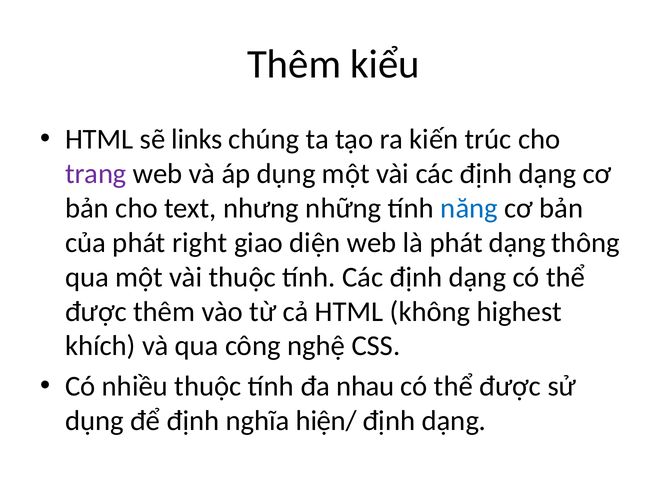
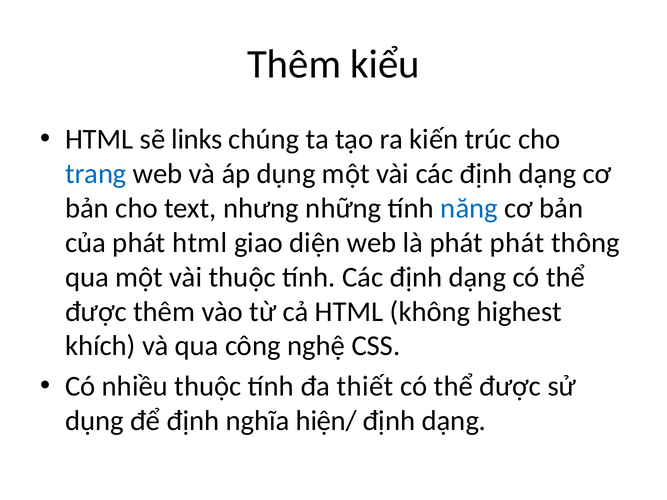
trang colour: purple -> blue (96, 174)
phát right: right -> html (200, 243)
phát dạng: dạng -> phát (517, 243)
nhau: nhau -> thiết (365, 387)
